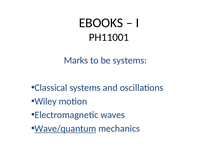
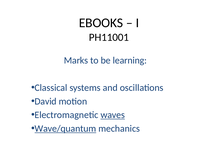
be systems: systems -> learning (130, 60)
Wiley: Wiley -> David (46, 101)
waves underline: none -> present (113, 115)
